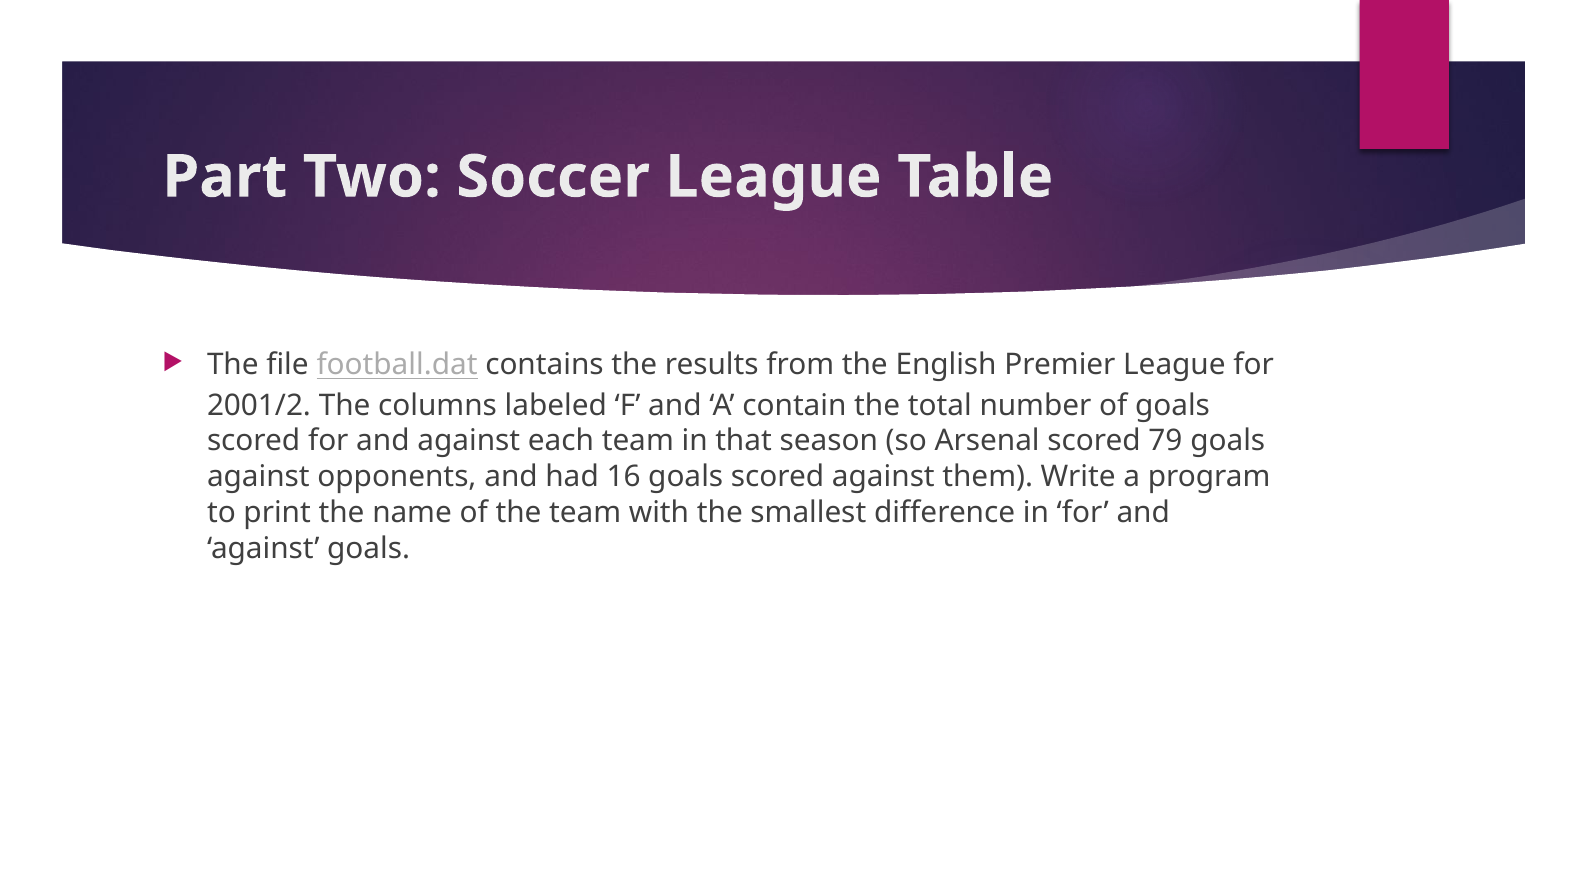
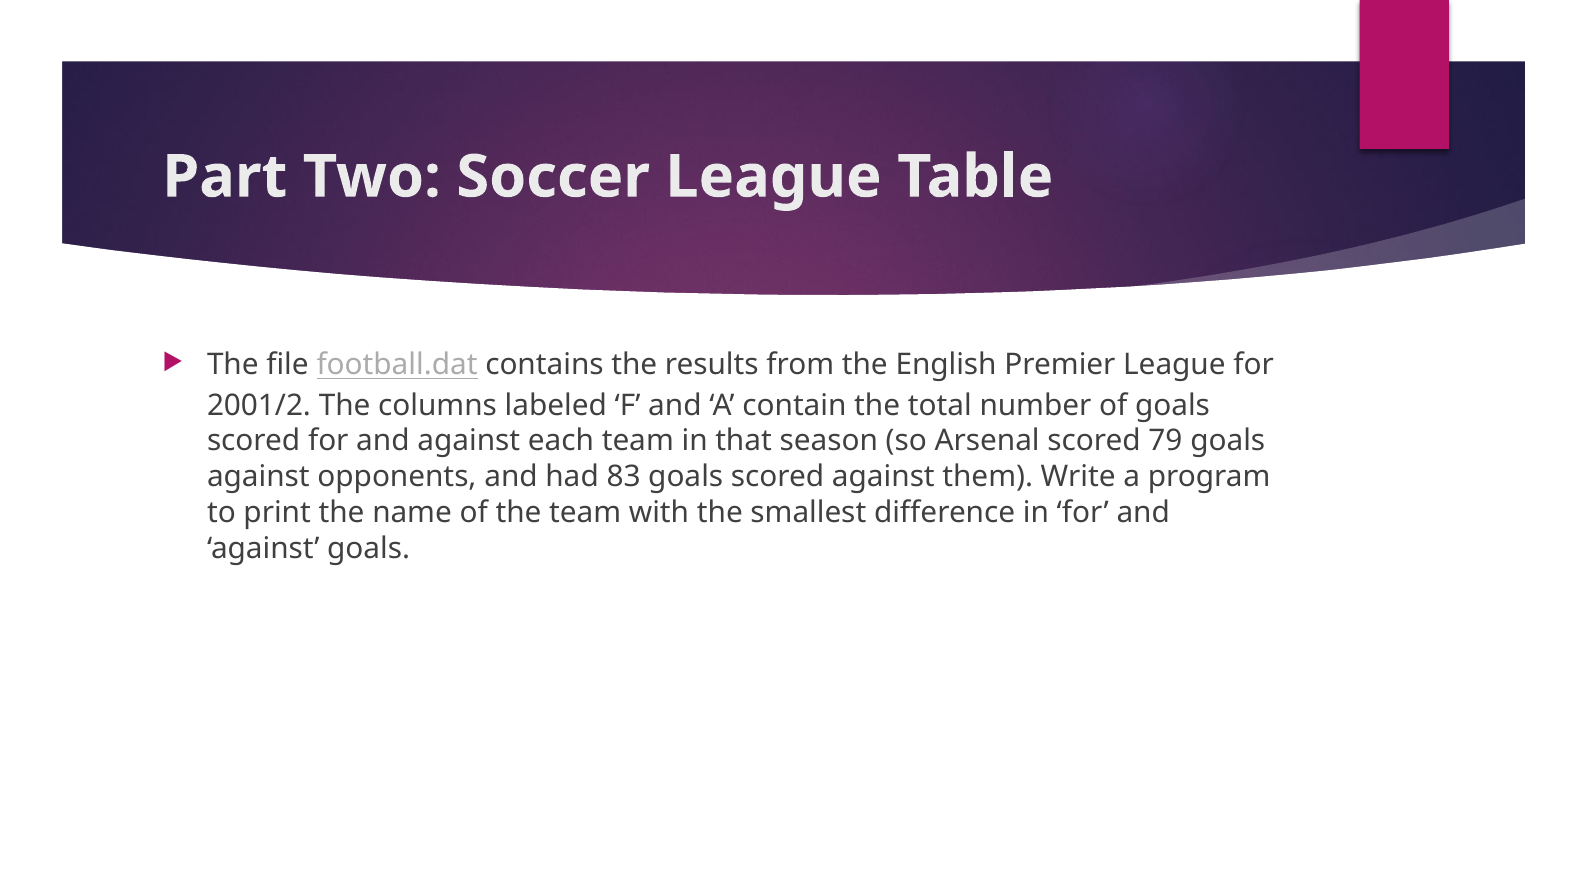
16: 16 -> 83 (624, 477)
